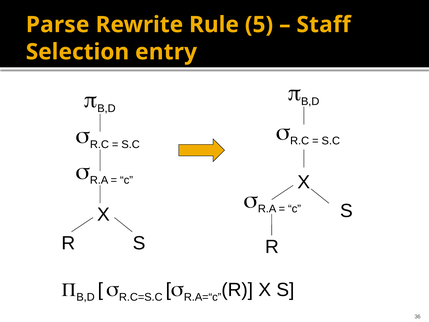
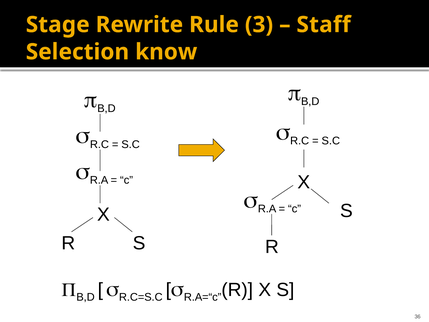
Parse: Parse -> Stage (58, 25)
5: 5 -> 3 (259, 25)
entry: entry -> know (166, 52)
